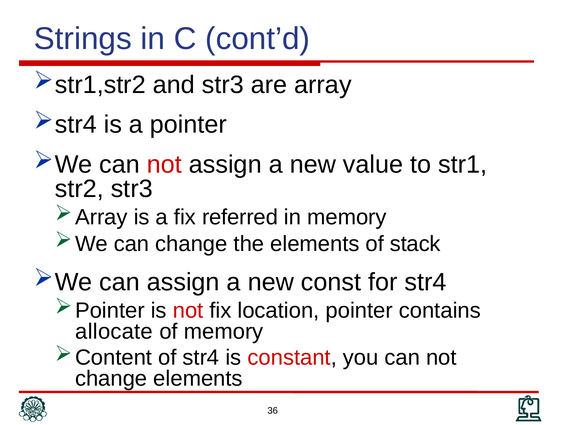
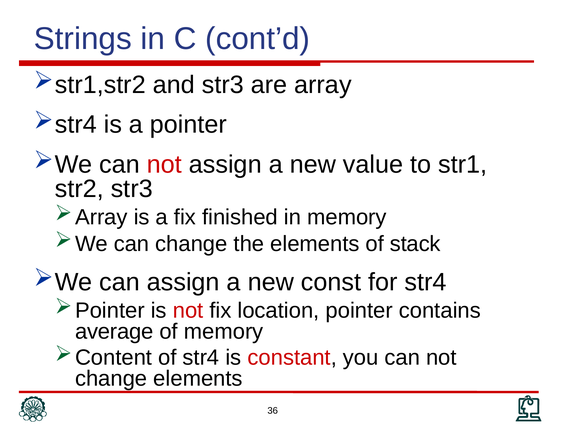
referred: referred -> finished (240, 217)
allocate: allocate -> average (114, 332)
